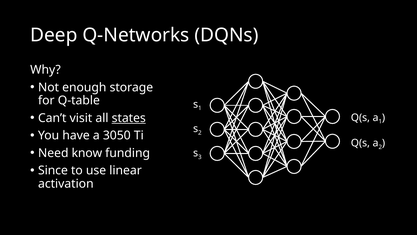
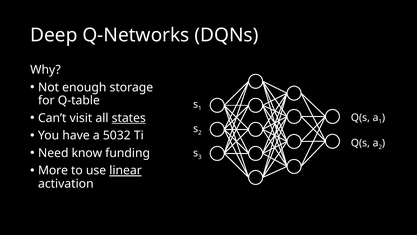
3050: 3050 -> 5032 (117, 135)
Since: Since -> More (53, 170)
linear underline: none -> present (126, 170)
